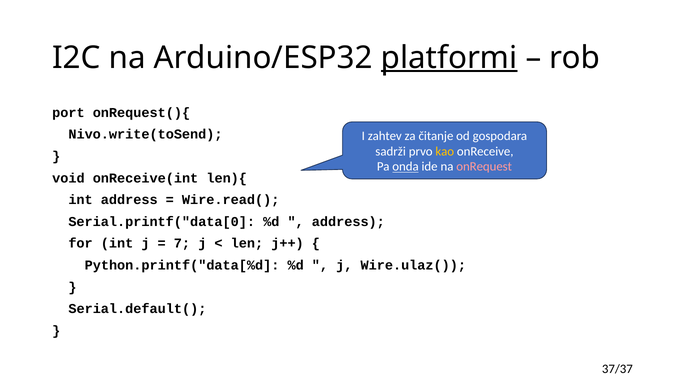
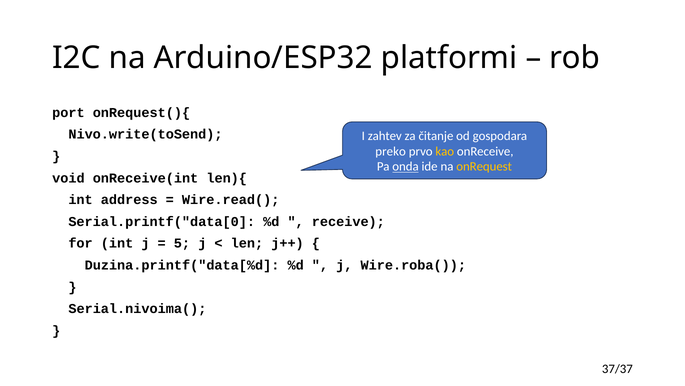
platformi underline: present -> none (449, 58)
sadrži: sadrži -> preko (391, 151)
onRequest colour: pink -> yellow (484, 166)
address: address -> receive (348, 221)
7: 7 -> 5 (182, 243)
Python.printf("data[%d: Python.printf("data[%d -> Duzina.printf("data[%d (182, 265)
Wire.ulaz(: Wire.ulaz( -> Wire.roba( (413, 265)
Serial.default(: Serial.default( -> Serial.nivoima( (137, 308)
